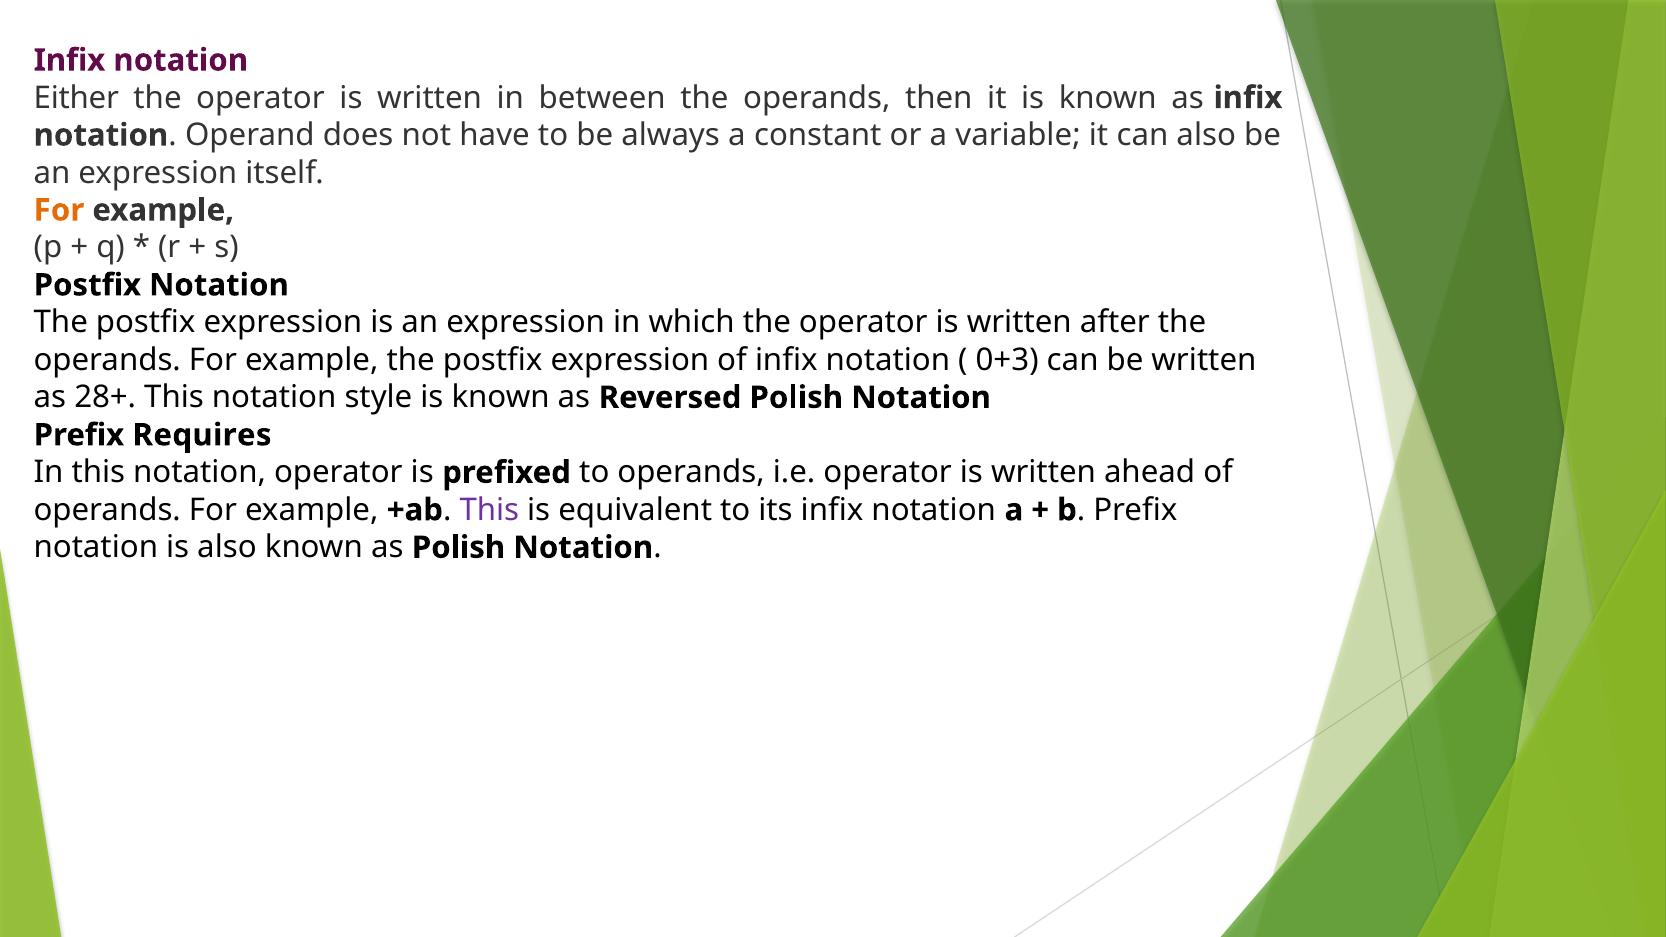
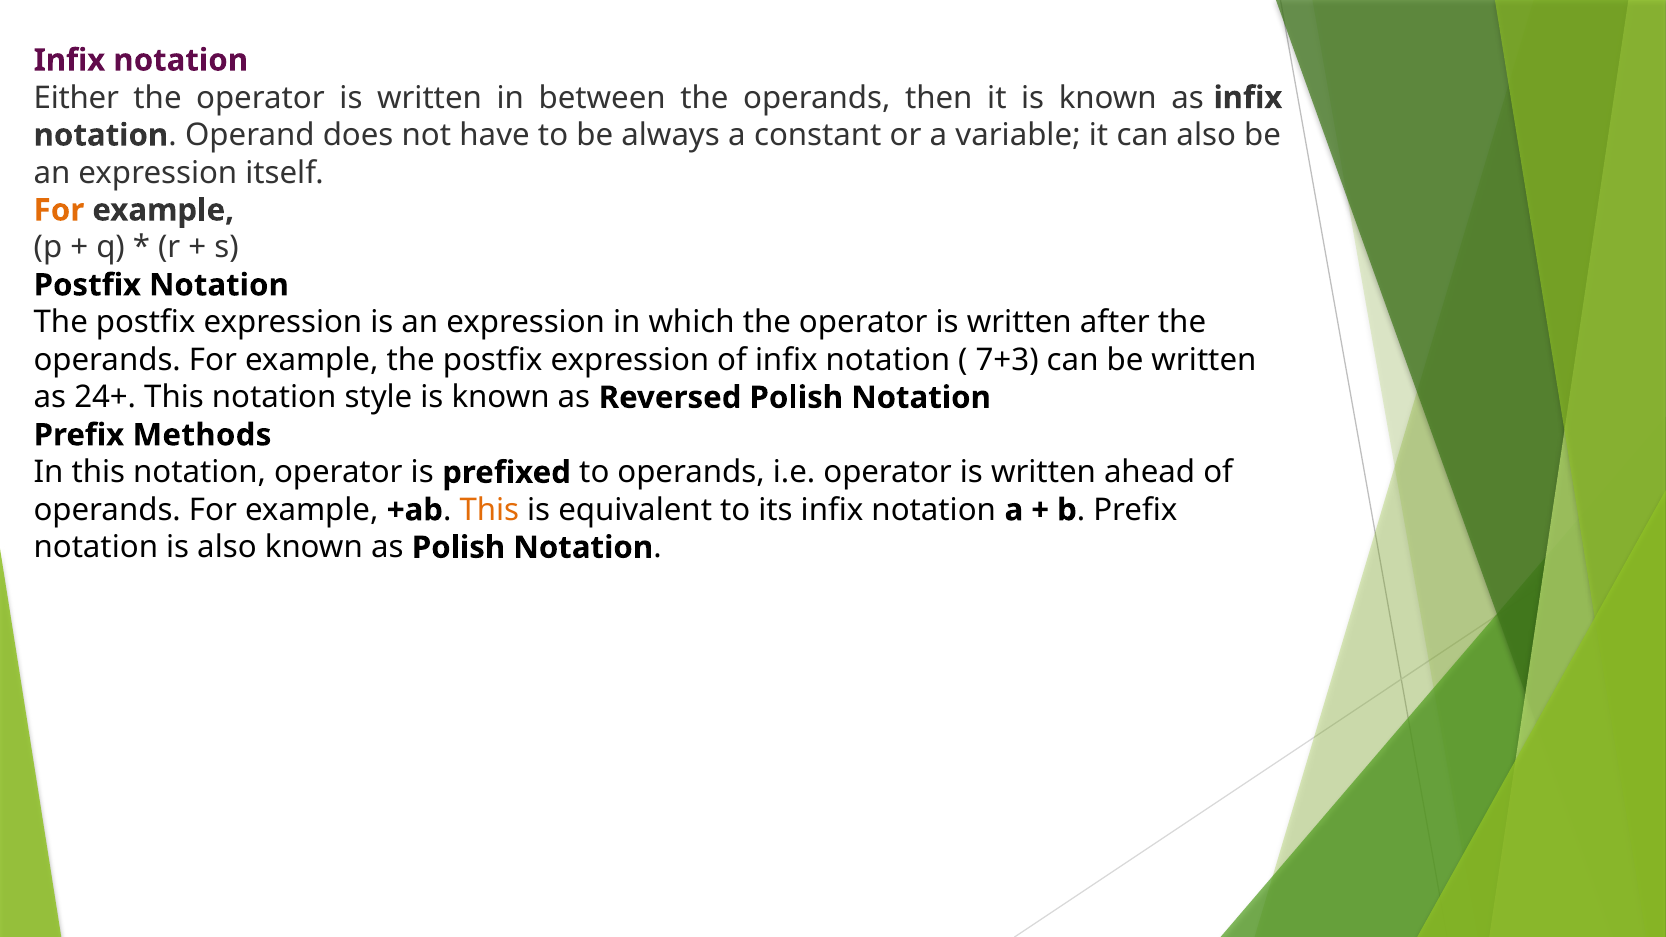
0+3: 0+3 -> 7+3 (1007, 360)
28+: 28+ -> 24+ (105, 398)
Requires: Requires -> Methods (202, 435)
This colour: purple -> orange (489, 510)
